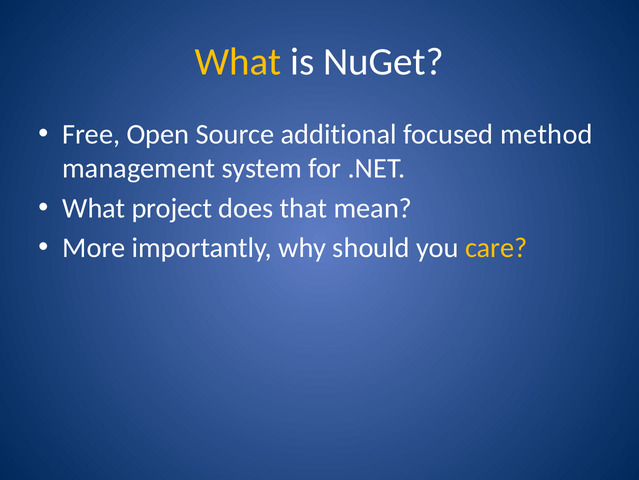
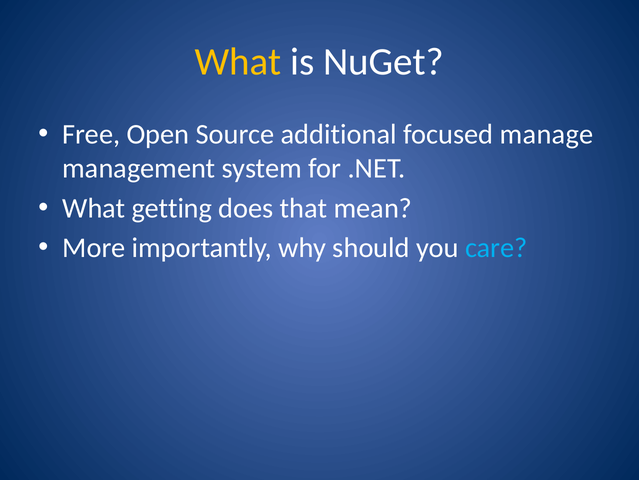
method: method -> manage (547, 134)
project: project -> getting (172, 208)
care colour: yellow -> light blue (496, 248)
